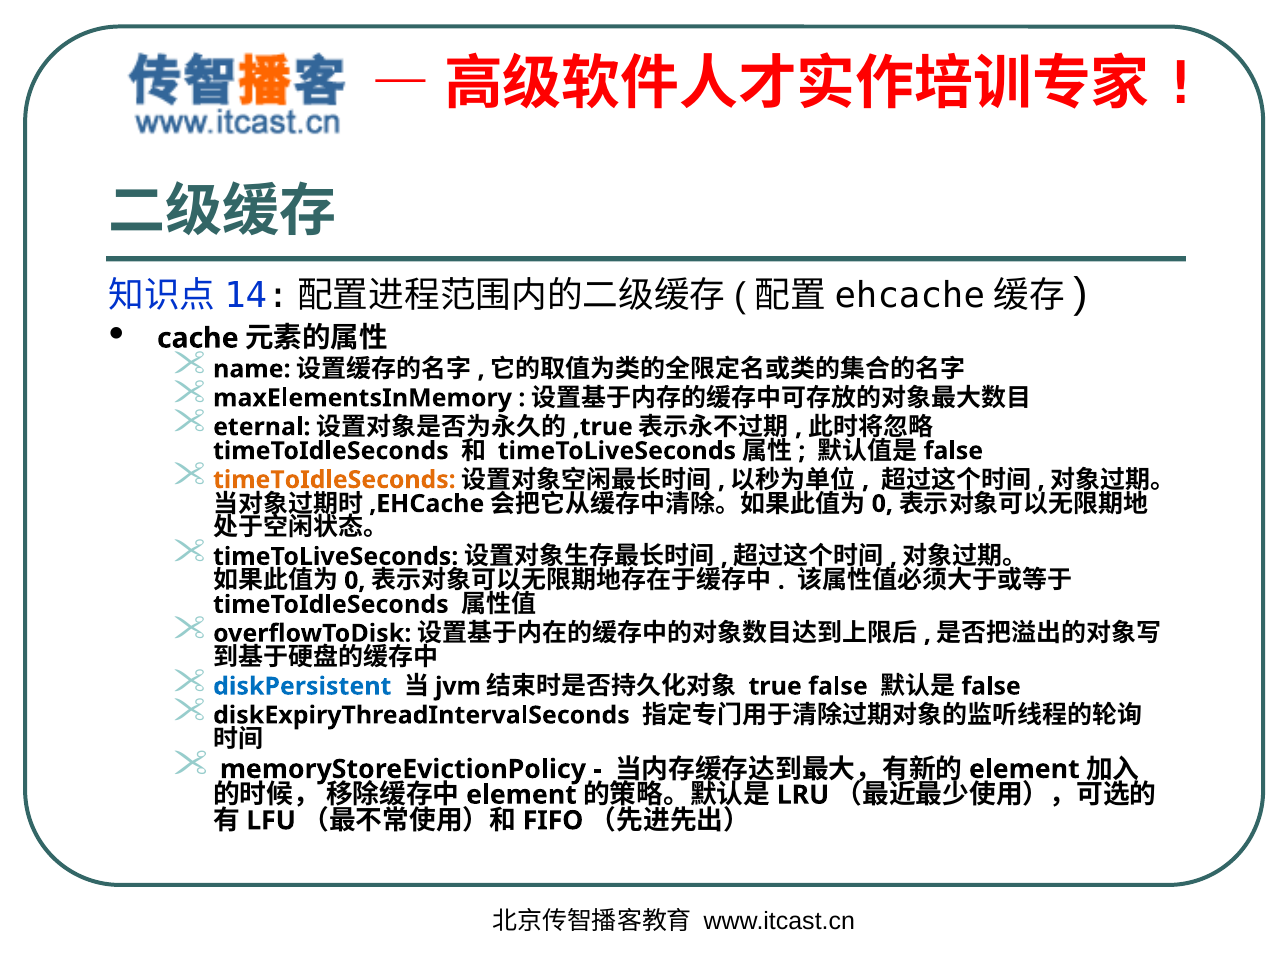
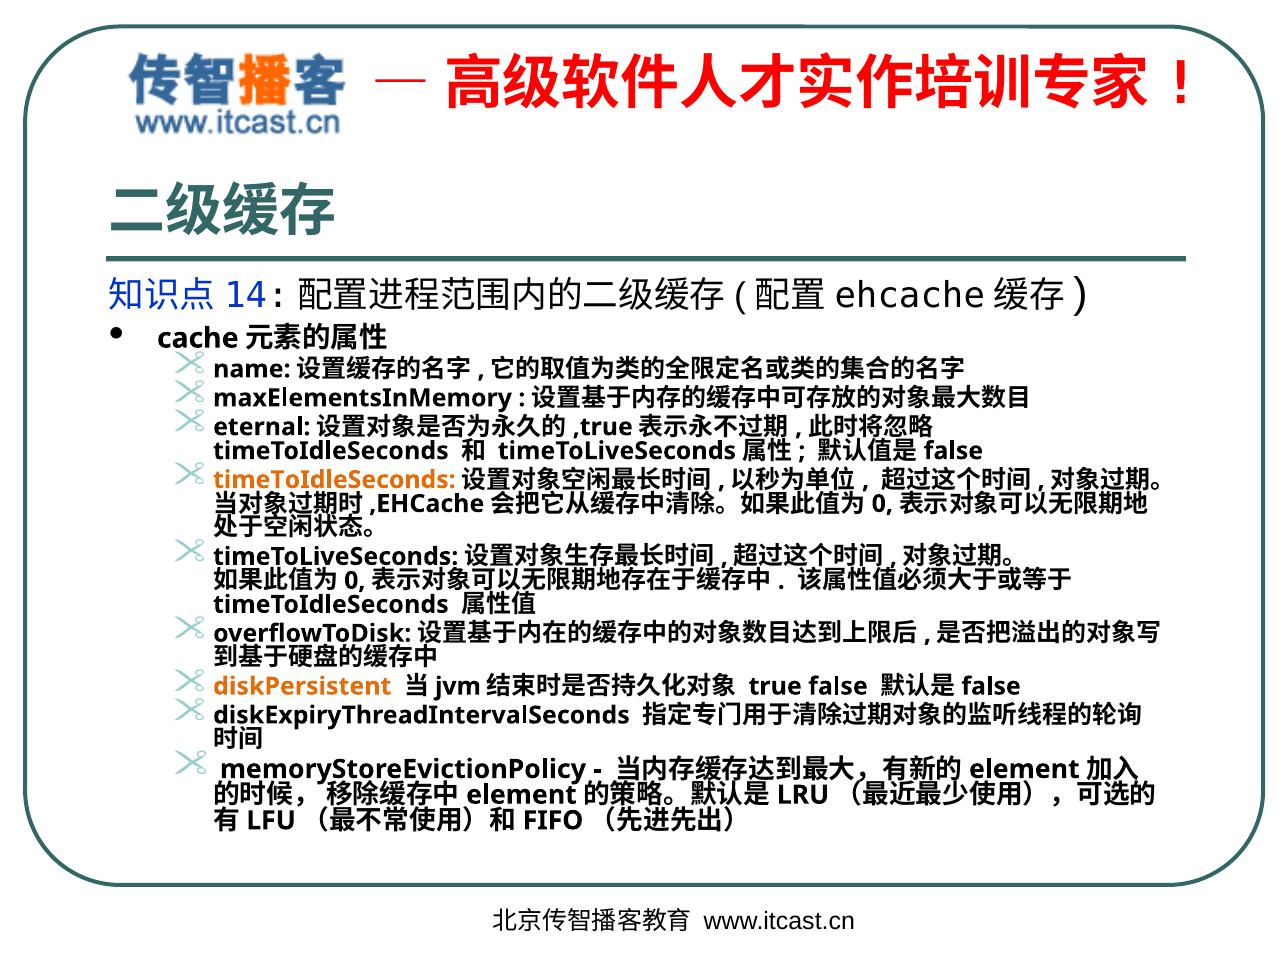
diskPersistent colour: blue -> orange (302, 687)
